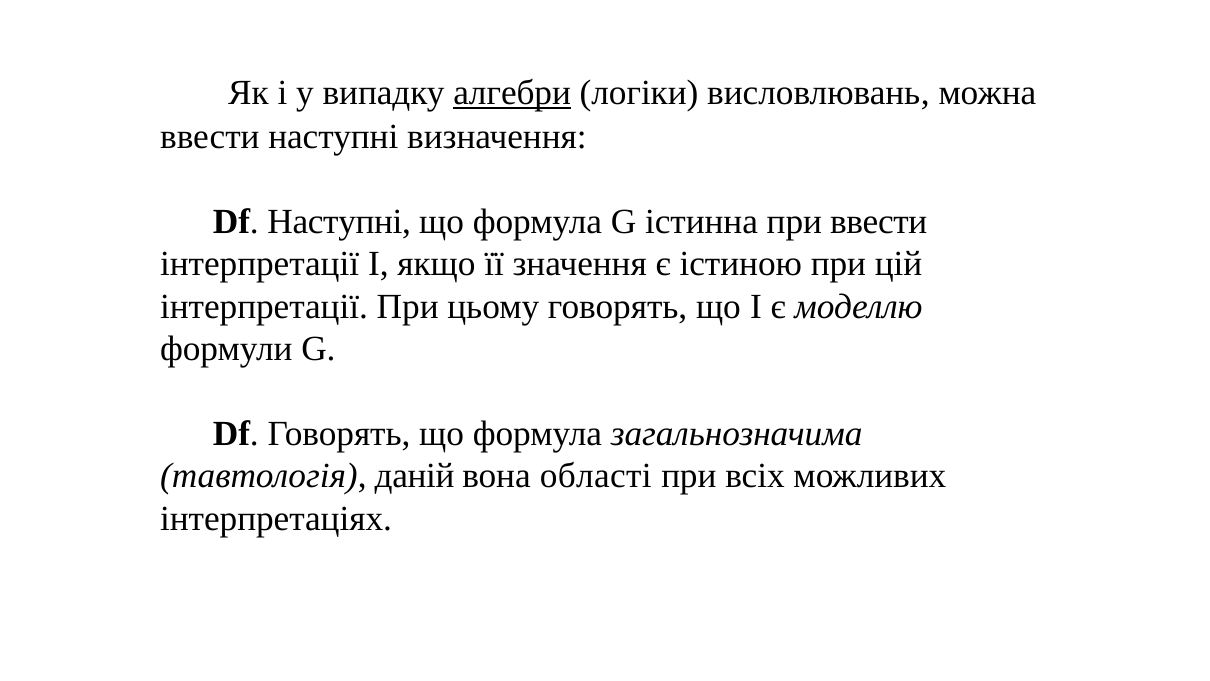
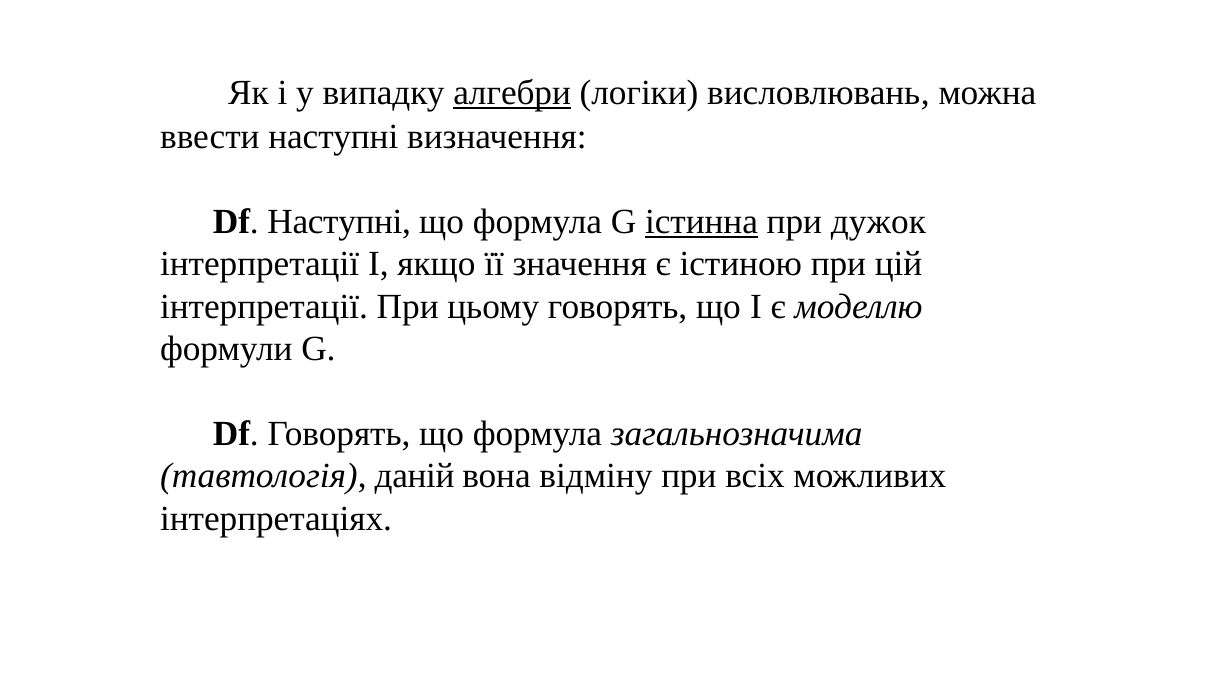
істинна underline: none -> present (702, 222)
при ввести: ввести -> дужок (878, 222)
області: області -> відміну (596, 476)
